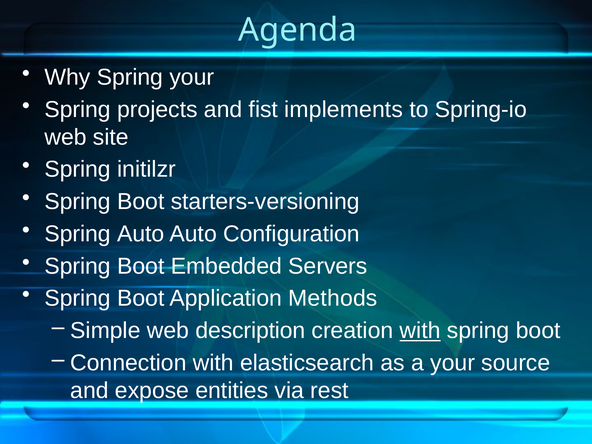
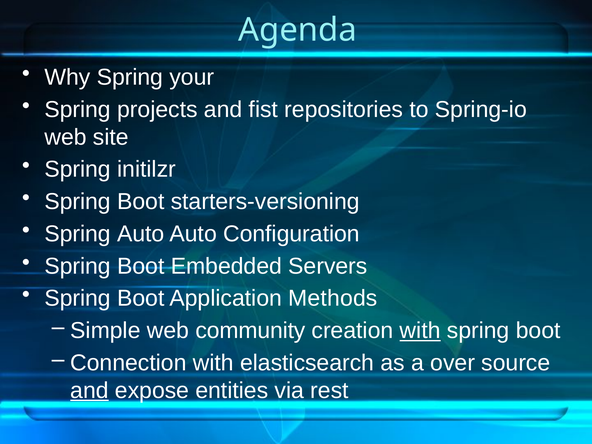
implements: implements -> repositories (344, 109)
description: description -> community (250, 331)
a your: your -> over (453, 363)
and underline: none -> present (89, 391)
